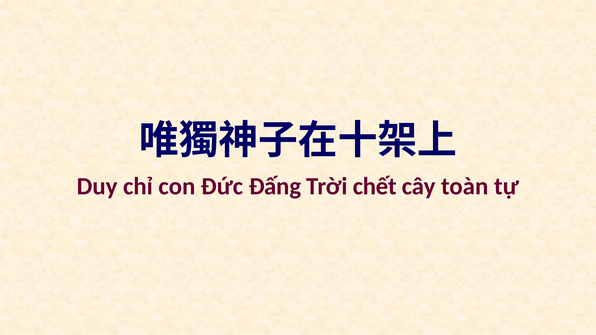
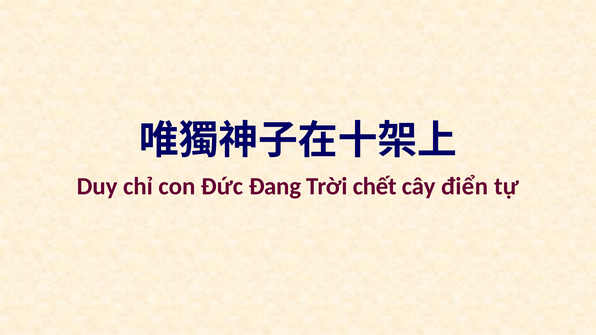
Đấng: Đấng -> Đang (275, 186)
toàn: toàn -> điển (465, 186)
